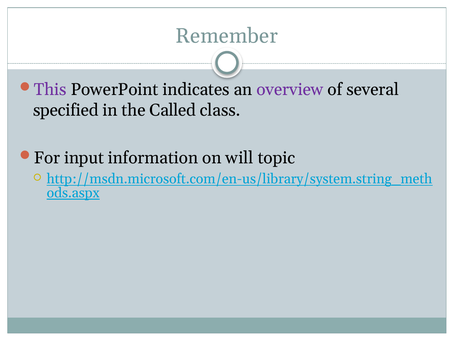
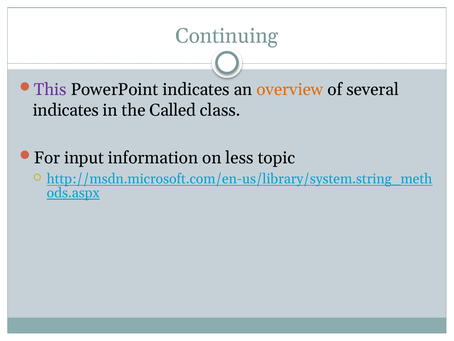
Remember: Remember -> Continuing (227, 36)
overview colour: purple -> orange (290, 89)
specified: specified -> indicates (66, 110)
will: will -> less (240, 158)
